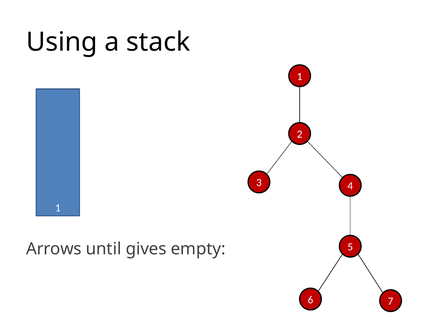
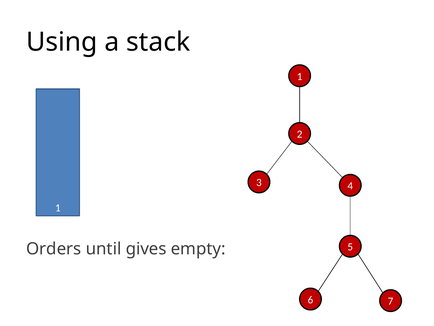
Arrows: Arrows -> Orders (54, 249)
